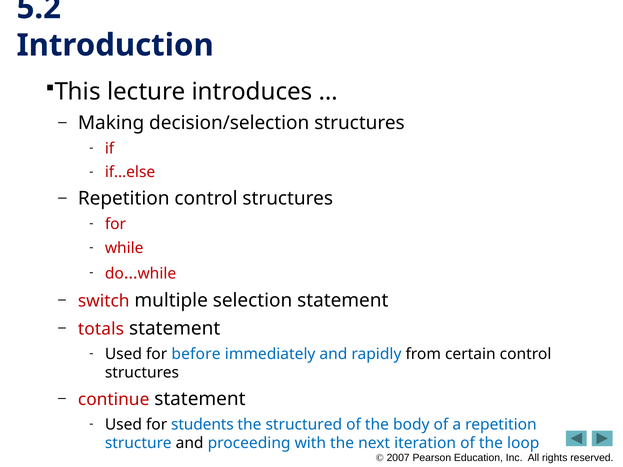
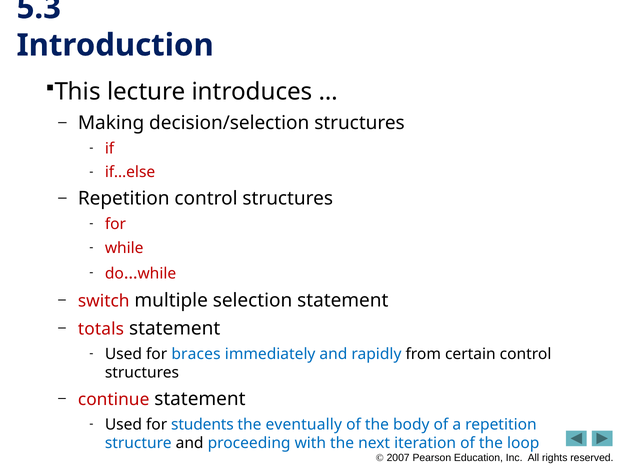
5.2: 5.2 -> 5.3 (39, 8)
before: before -> braces (196, 354)
structured: structured -> eventually (304, 425)
